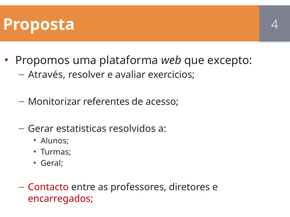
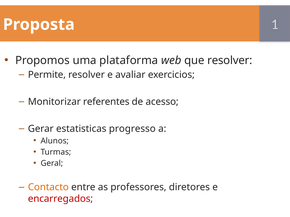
4: 4 -> 1 (275, 24)
que excepto: excepto -> resolver (230, 60)
Através: Através -> Permite (47, 75)
resolvidos: resolvidos -> progresso (132, 129)
Contacto colour: red -> orange (48, 188)
